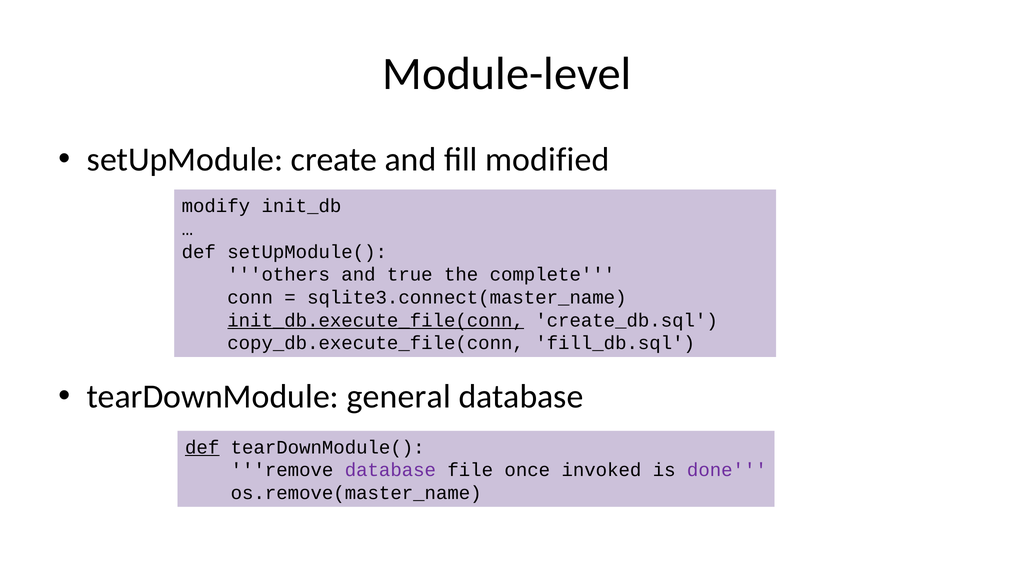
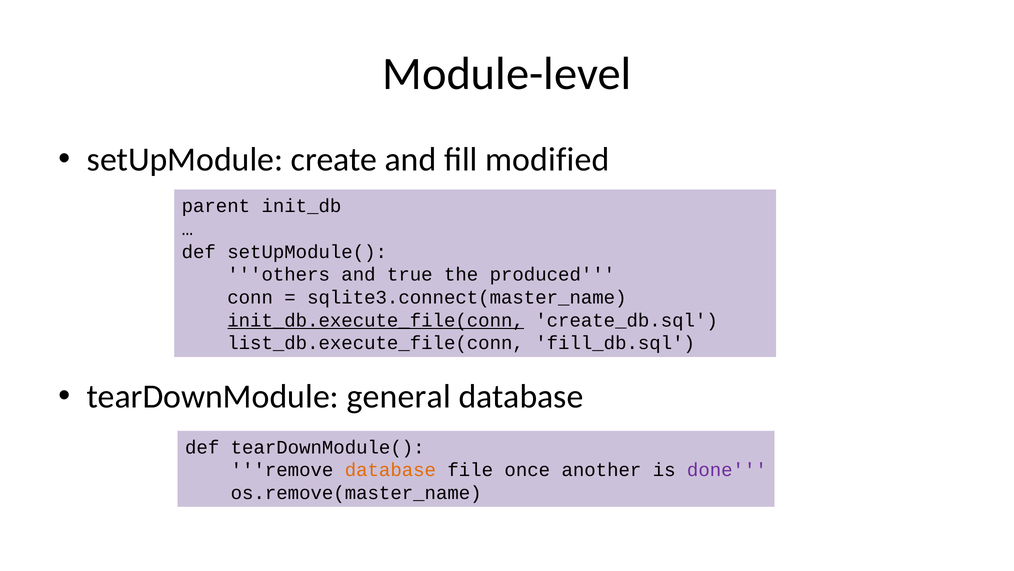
modify: modify -> parent (216, 206)
complete: complete -> produced (552, 274)
copy_db.execute_file(conn: copy_db.execute_file(conn -> list_db.execute_file(conn (376, 343)
def underline: present -> none (202, 447)
database colour: purple -> orange (390, 470)
invoked: invoked -> another (601, 470)
